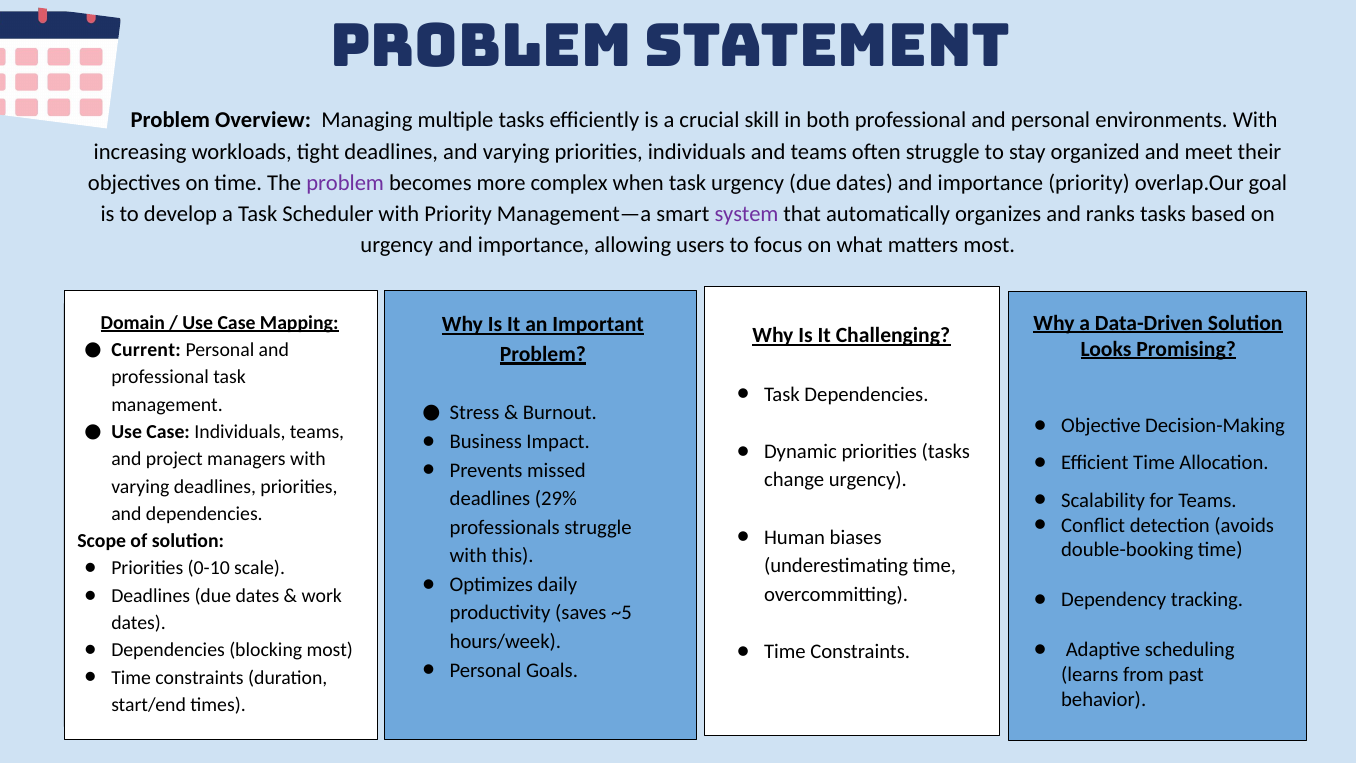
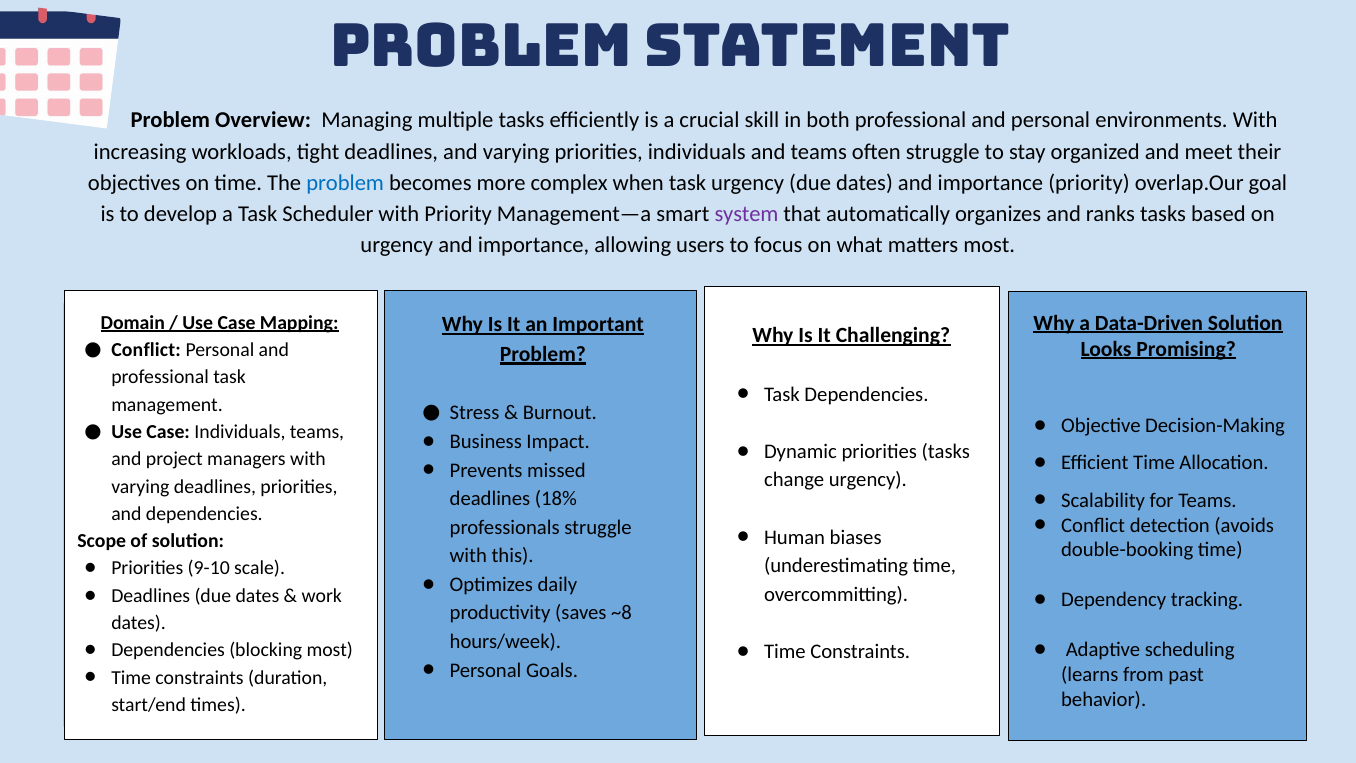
problem colour: purple -> blue (345, 183)
Current: Current -> Conflict (146, 350)
29%: 29% -> 18% (556, 499)
0-10: 0-10 -> 9-10 (209, 568)
~5: ~5 -> ~8 (622, 613)
